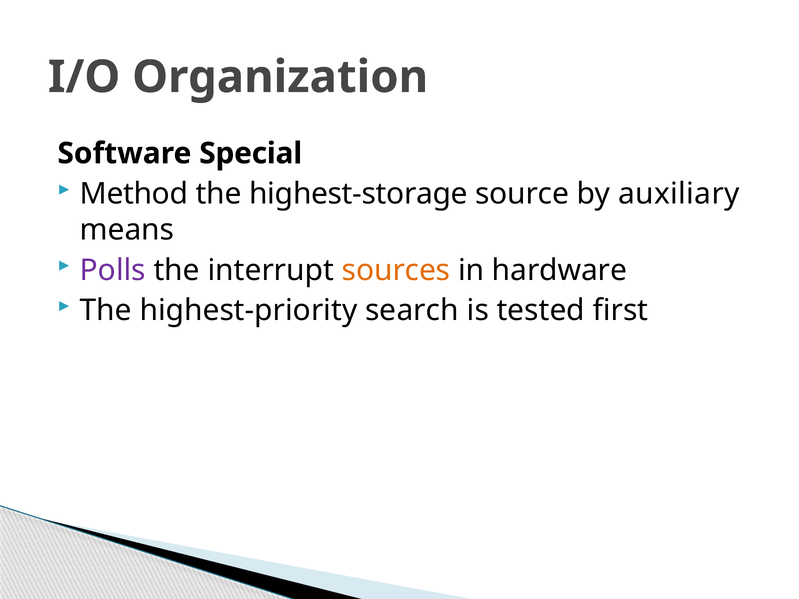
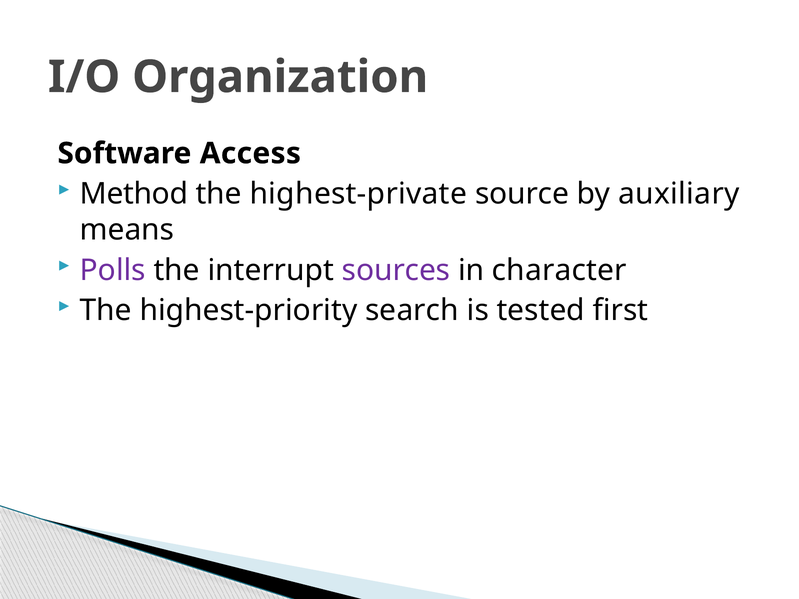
Special: Special -> Access (250, 153)
highest-storage: highest-storage -> highest-private (358, 194)
sources colour: orange -> purple (396, 270)
hardware: hardware -> character (559, 270)
